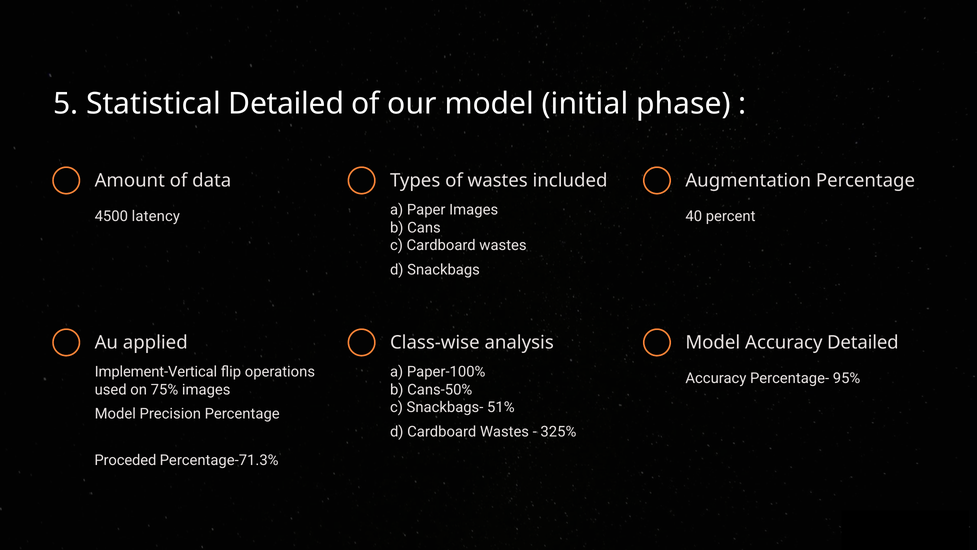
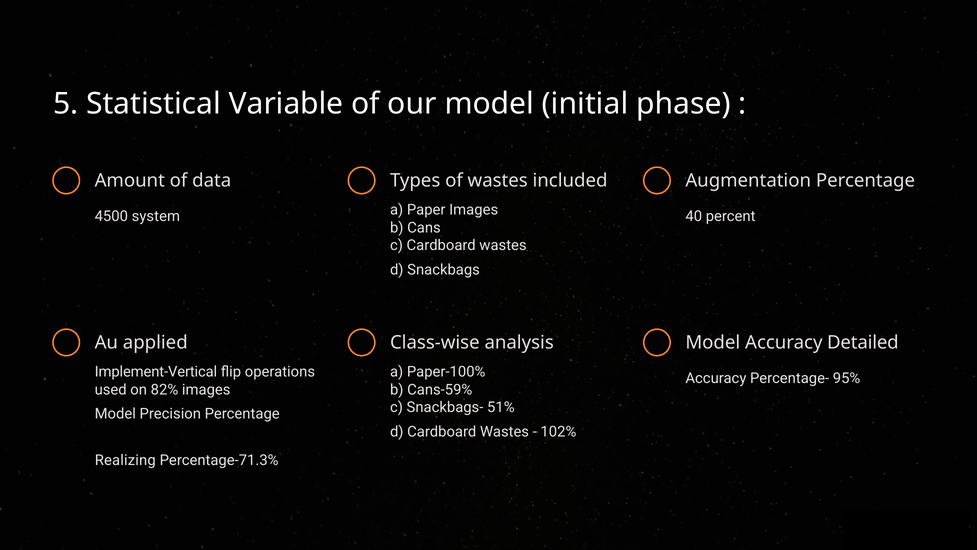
Statistical Detailed: Detailed -> Variable (286, 104)
latency: latency -> system (156, 216)
75%: 75% -> 82% (164, 389)
Cans-50%: Cans-50% -> Cans-59% (440, 389)
325%: 325% -> 102% (558, 431)
Proceded: Proceded -> Realizing (125, 460)
